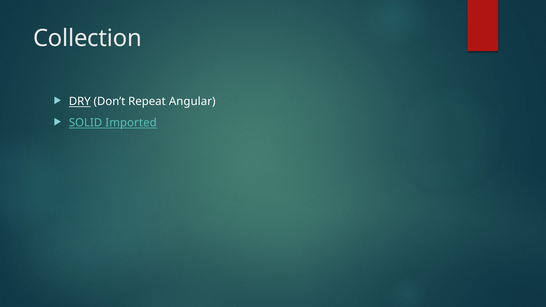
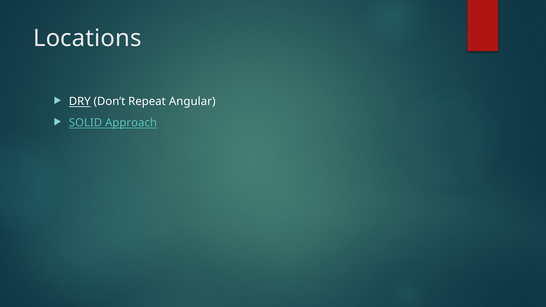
Collection: Collection -> Locations (87, 38)
Imported: Imported -> Approach (131, 123)
